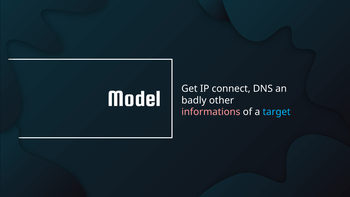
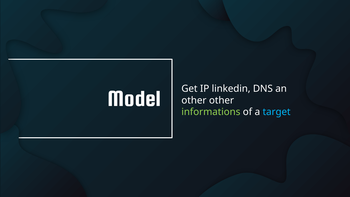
connect: connect -> linkedin (231, 89)
badly: badly -> other (194, 100)
informations colour: pink -> light green (211, 112)
